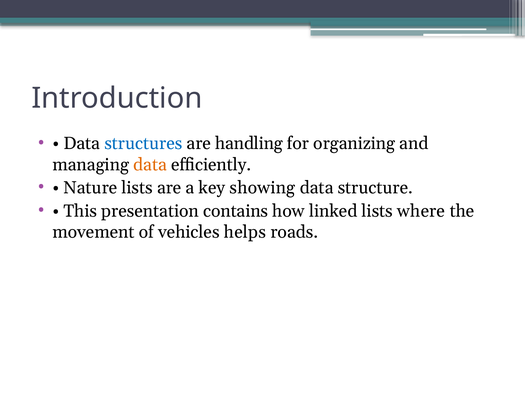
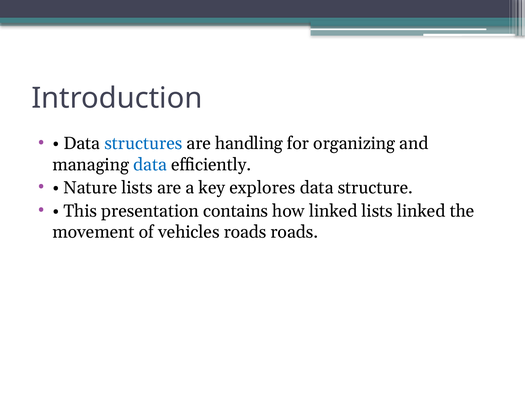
data colour: orange -> blue (150, 164)
showing: showing -> explores (262, 188)
lists where: where -> linked (421, 211)
vehicles helps: helps -> roads (245, 232)
